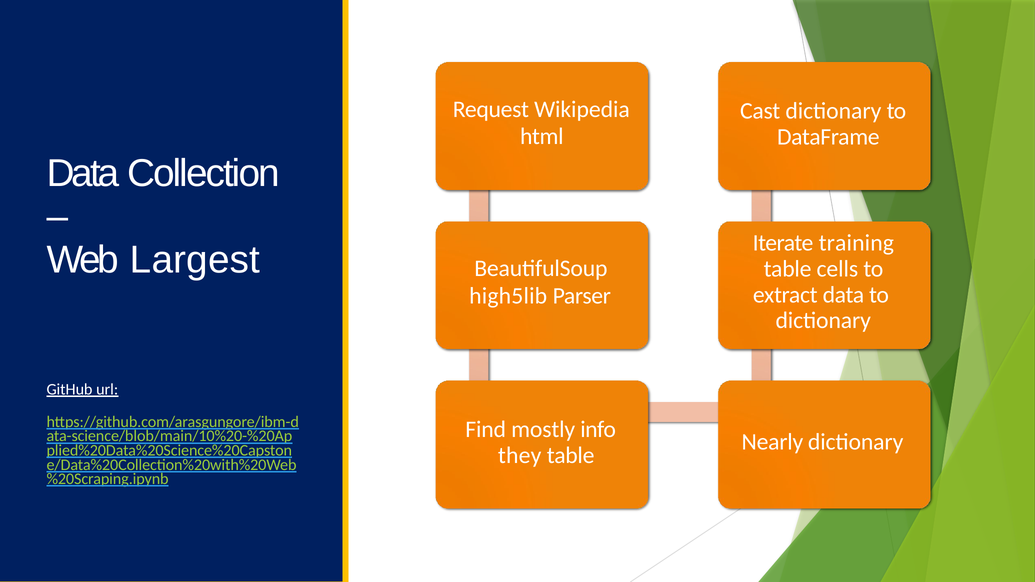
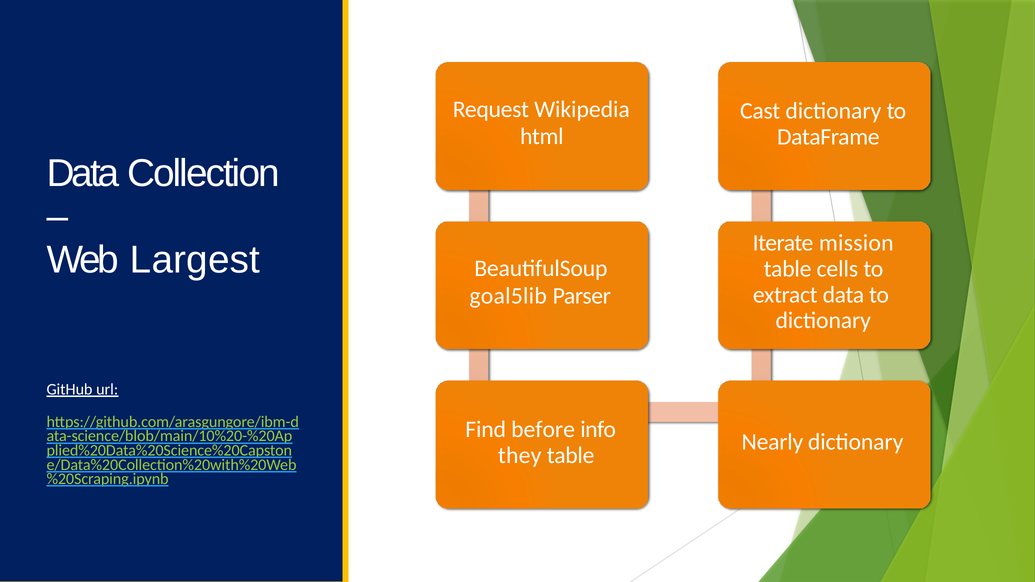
training: training -> mission (856, 243)
high5lib: high5lib -> goal5lib (508, 296)
mostly: mostly -> before (543, 429)
